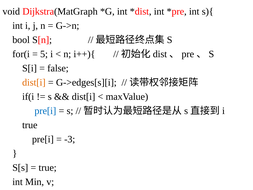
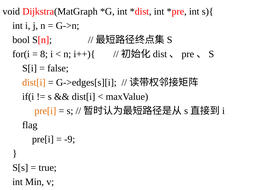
5: 5 -> 8 (44, 54)
pre[i colour: blue -> orange (45, 111)
true: true -> flag (30, 125)
-3: -3 -> -9 (70, 139)
